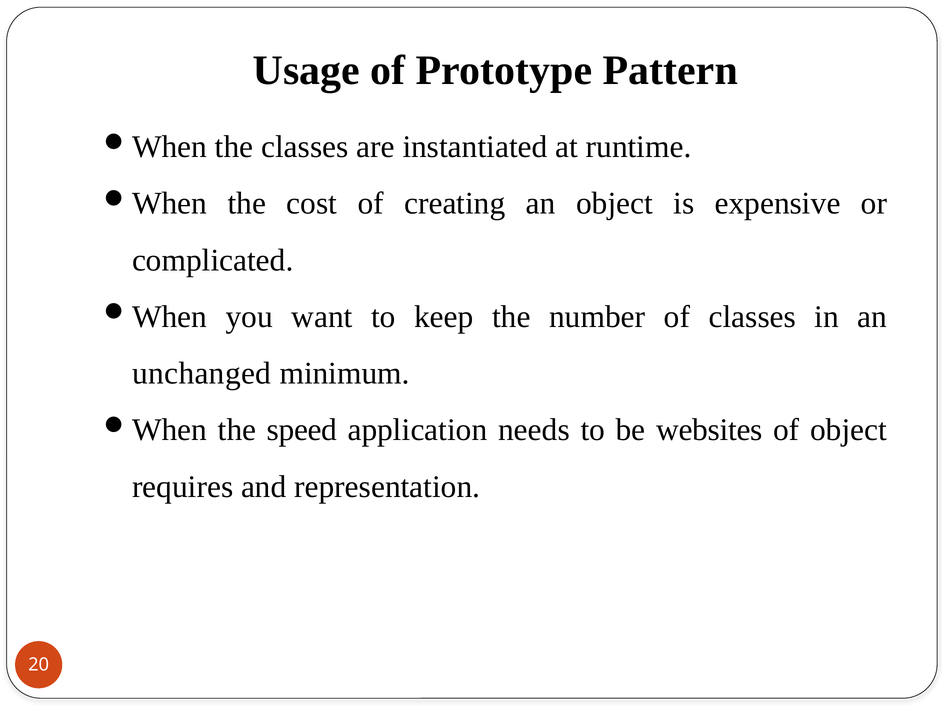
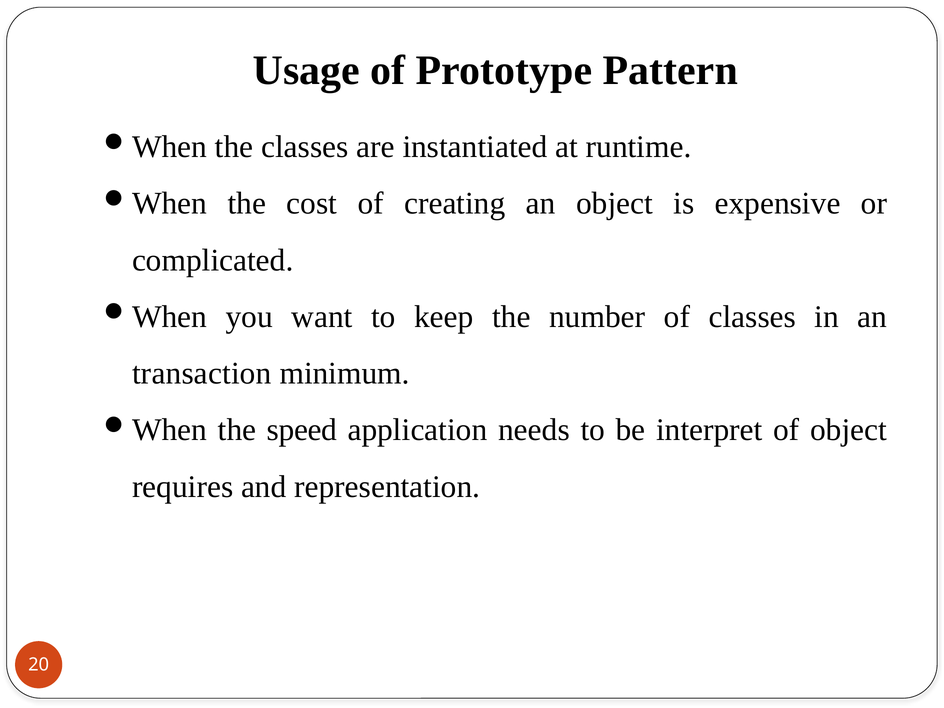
unchanged: unchanged -> transaction (202, 373)
websites: websites -> interpret (709, 430)
